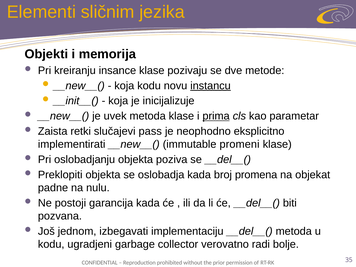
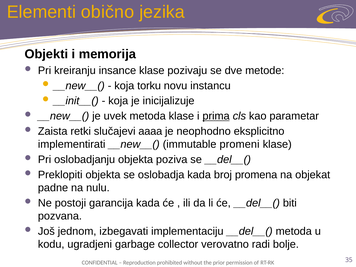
sličnim: sličnim -> obično (108, 12)
koja kodu: kodu -> torku (149, 86)
instancu underline: present -> none (211, 86)
pass: pass -> aaaa (150, 131)
